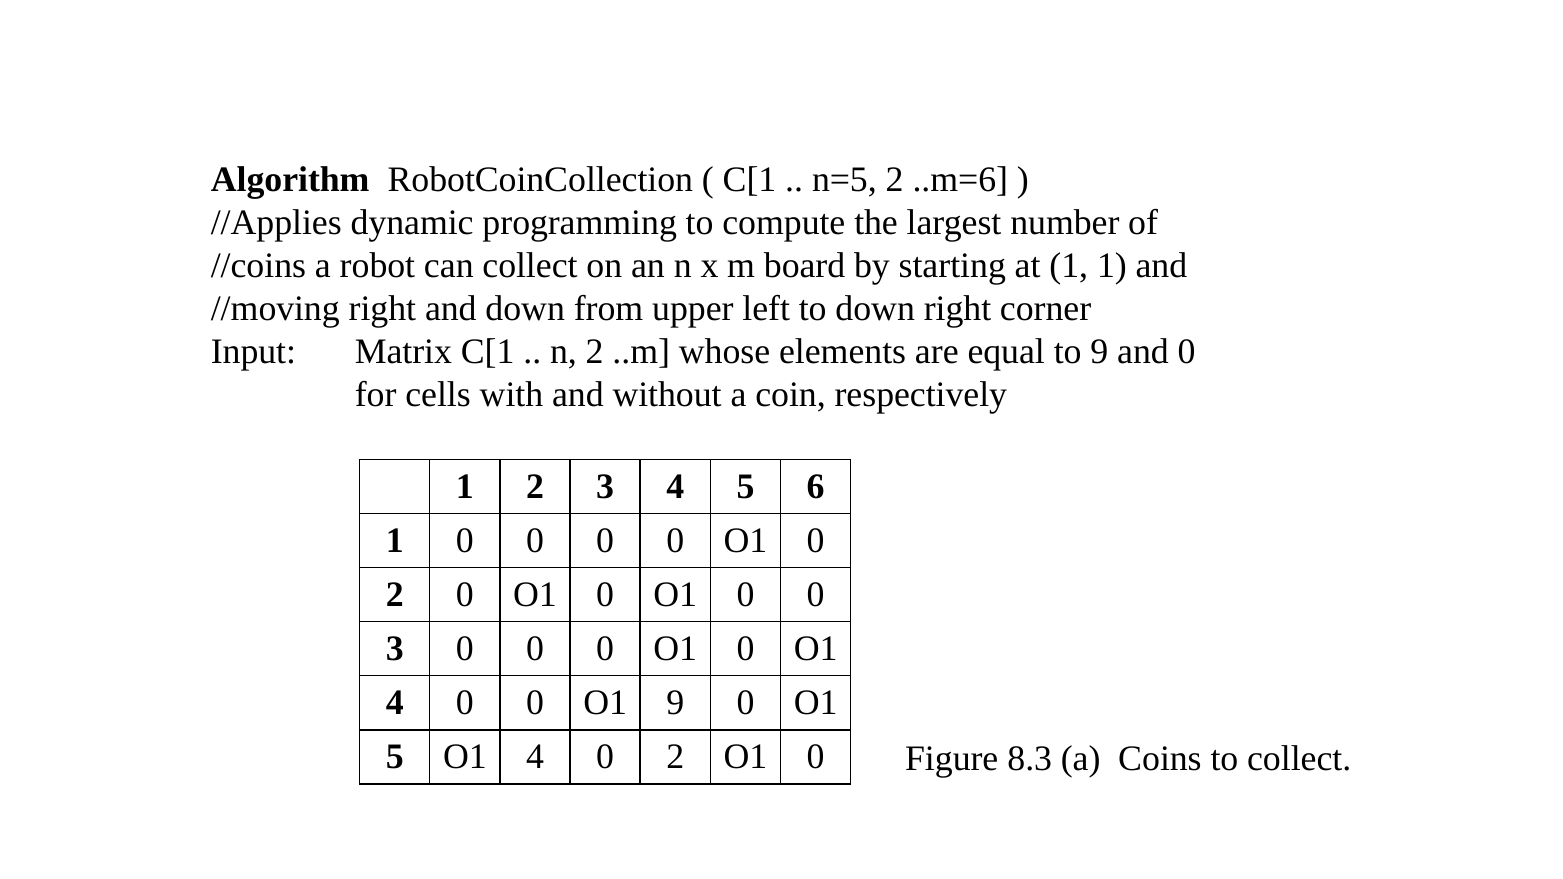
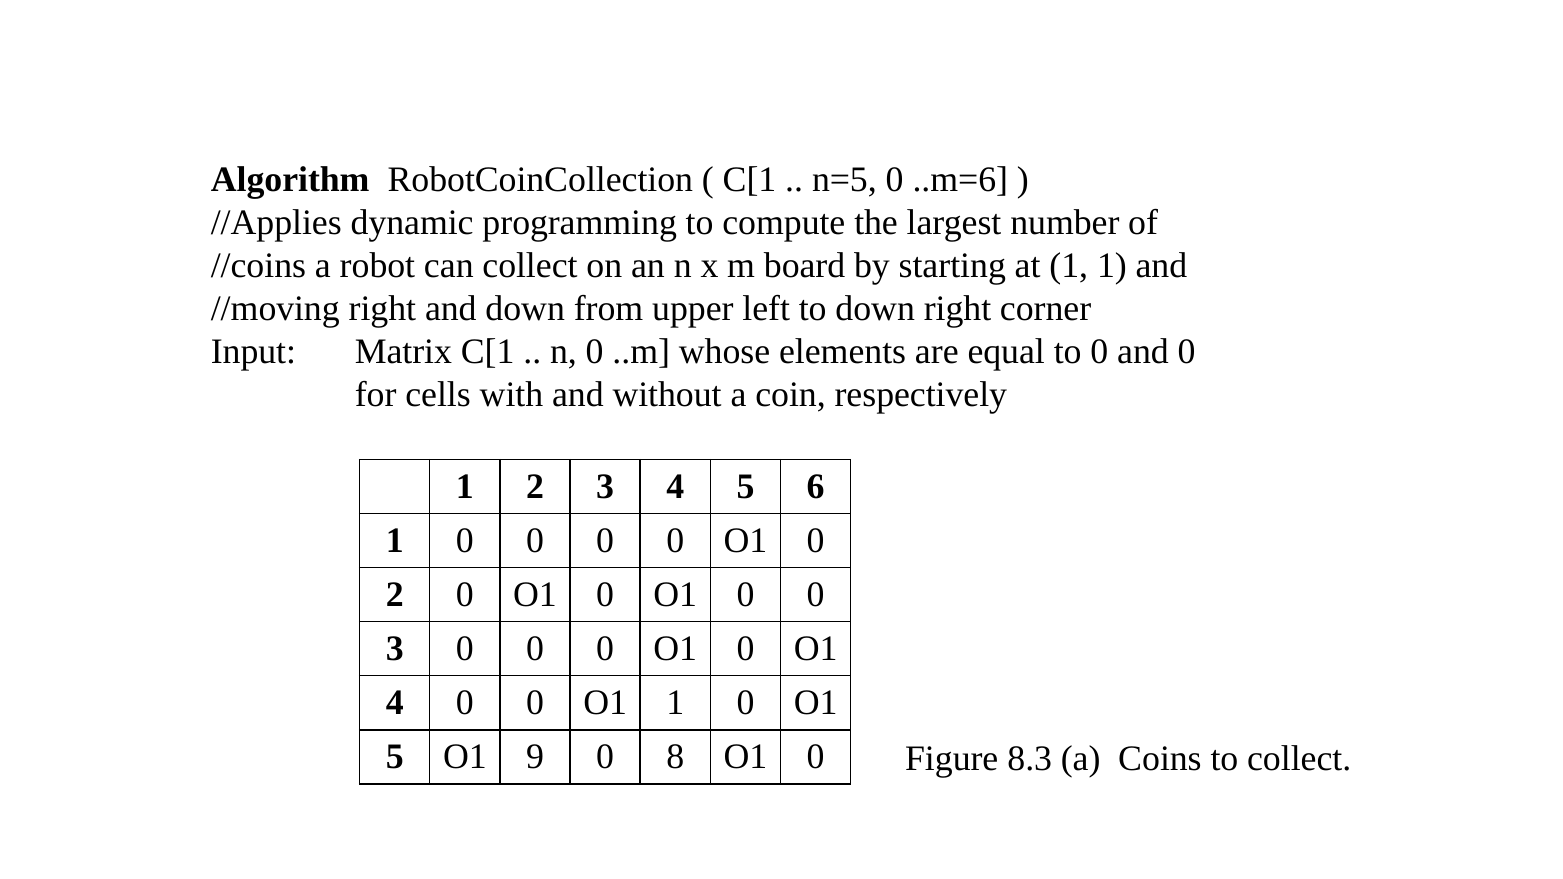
n=5 2: 2 -> 0 (895, 179)
n 2: 2 -> 0 (595, 351)
to 9: 9 -> 0 (1099, 351)
O1 9: 9 -> 1 (675, 703)
5 O1 4: 4 -> 9 (535, 757)
2: 2 -> 8 (675, 757)
